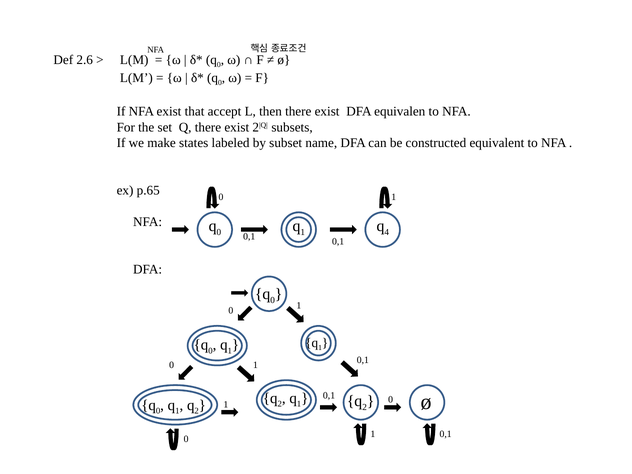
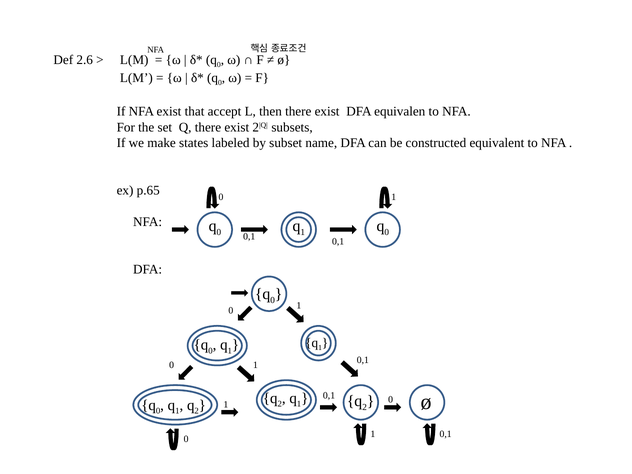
1 q 4: 4 -> 0 (387, 232)
